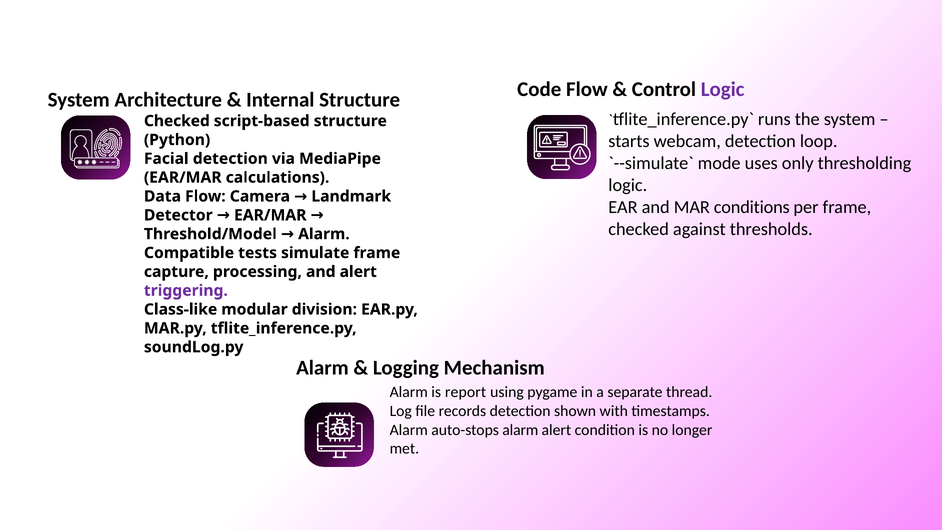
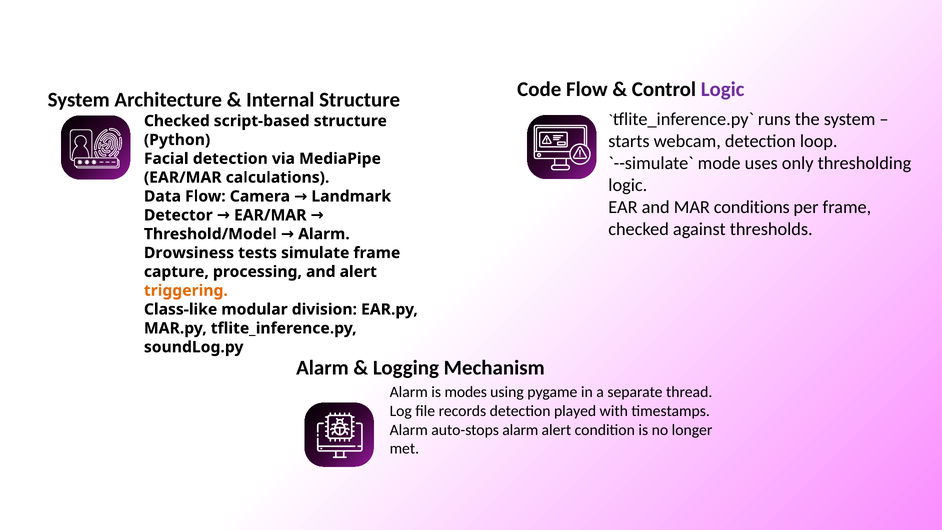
Compatible: Compatible -> Drowsiness (189, 253)
triggering colour: purple -> orange (186, 291)
report: report -> modes (466, 392)
shown: shown -> played (575, 411)
